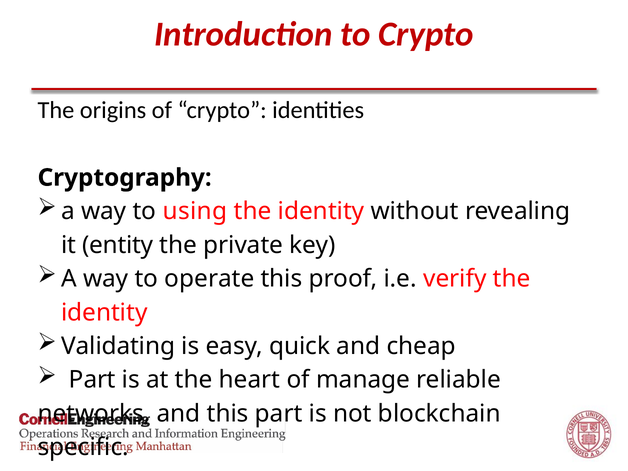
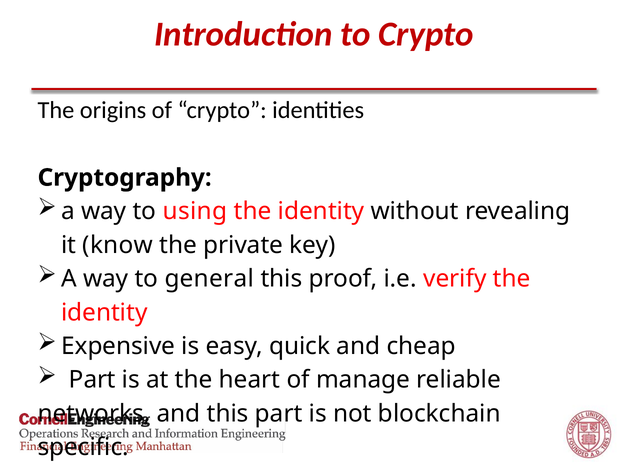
entity: entity -> know (118, 245)
operate: operate -> general (209, 279)
Validating: Validating -> Expensive (118, 346)
